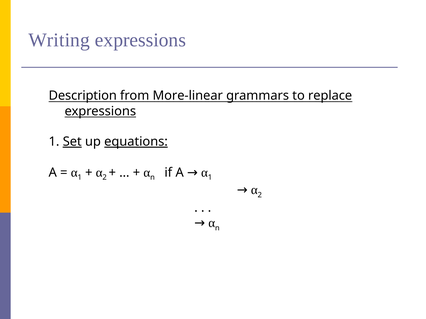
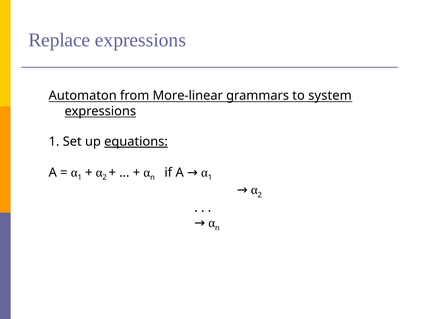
Writing: Writing -> Replace (59, 40)
Description: Description -> Automaton (83, 96)
replace: replace -> system (330, 96)
Set underline: present -> none (72, 142)
